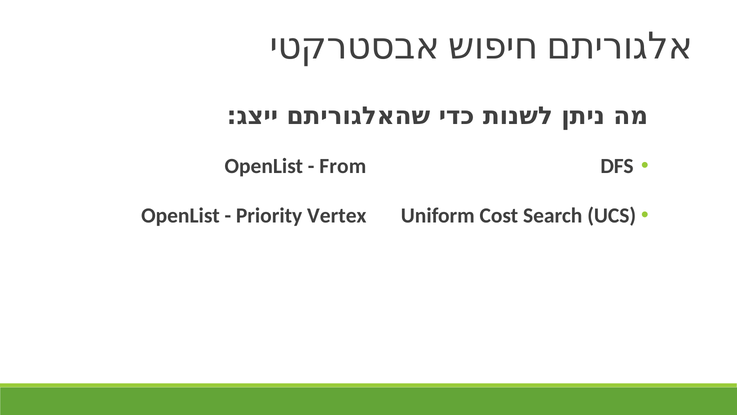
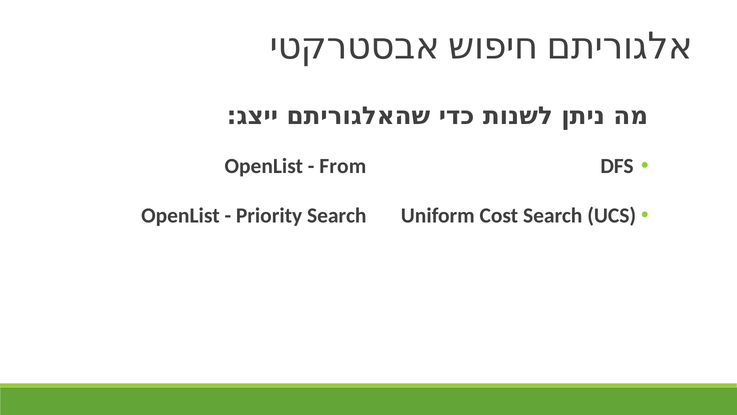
Priority Vertex: Vertex -> Search (337, 215)
